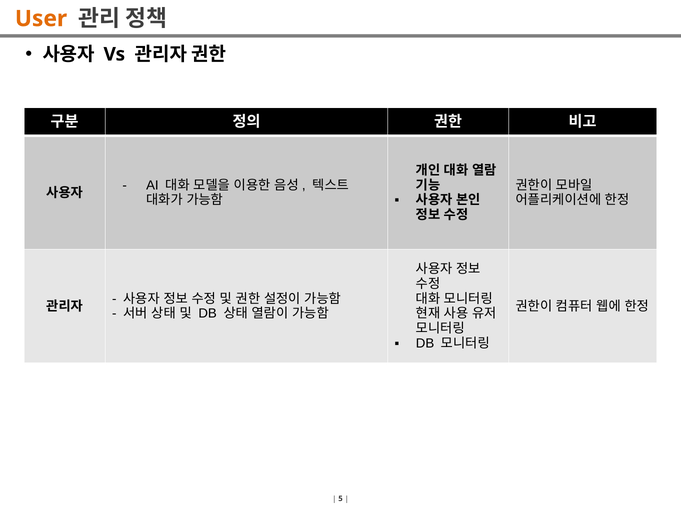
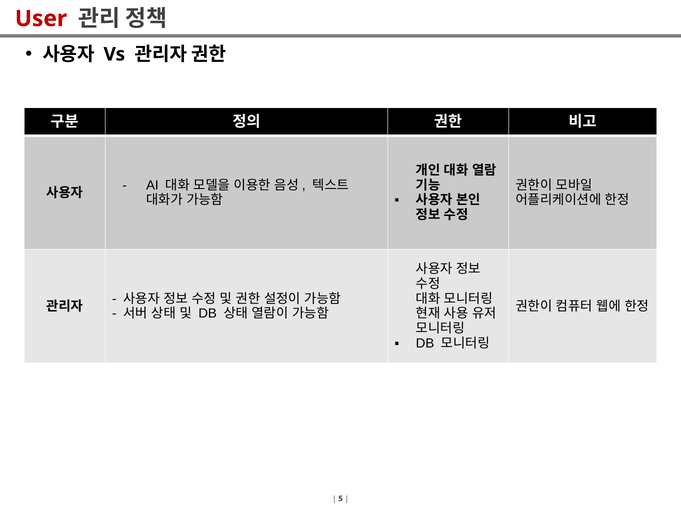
User colour: orange -> red (41, 19)
